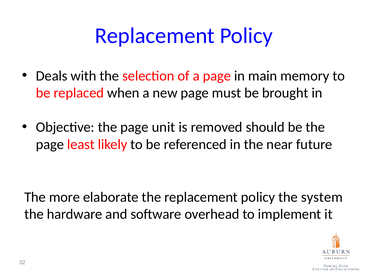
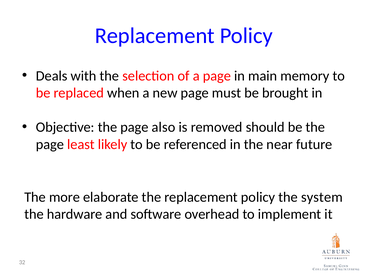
unit: unit -> also (164, 127)
